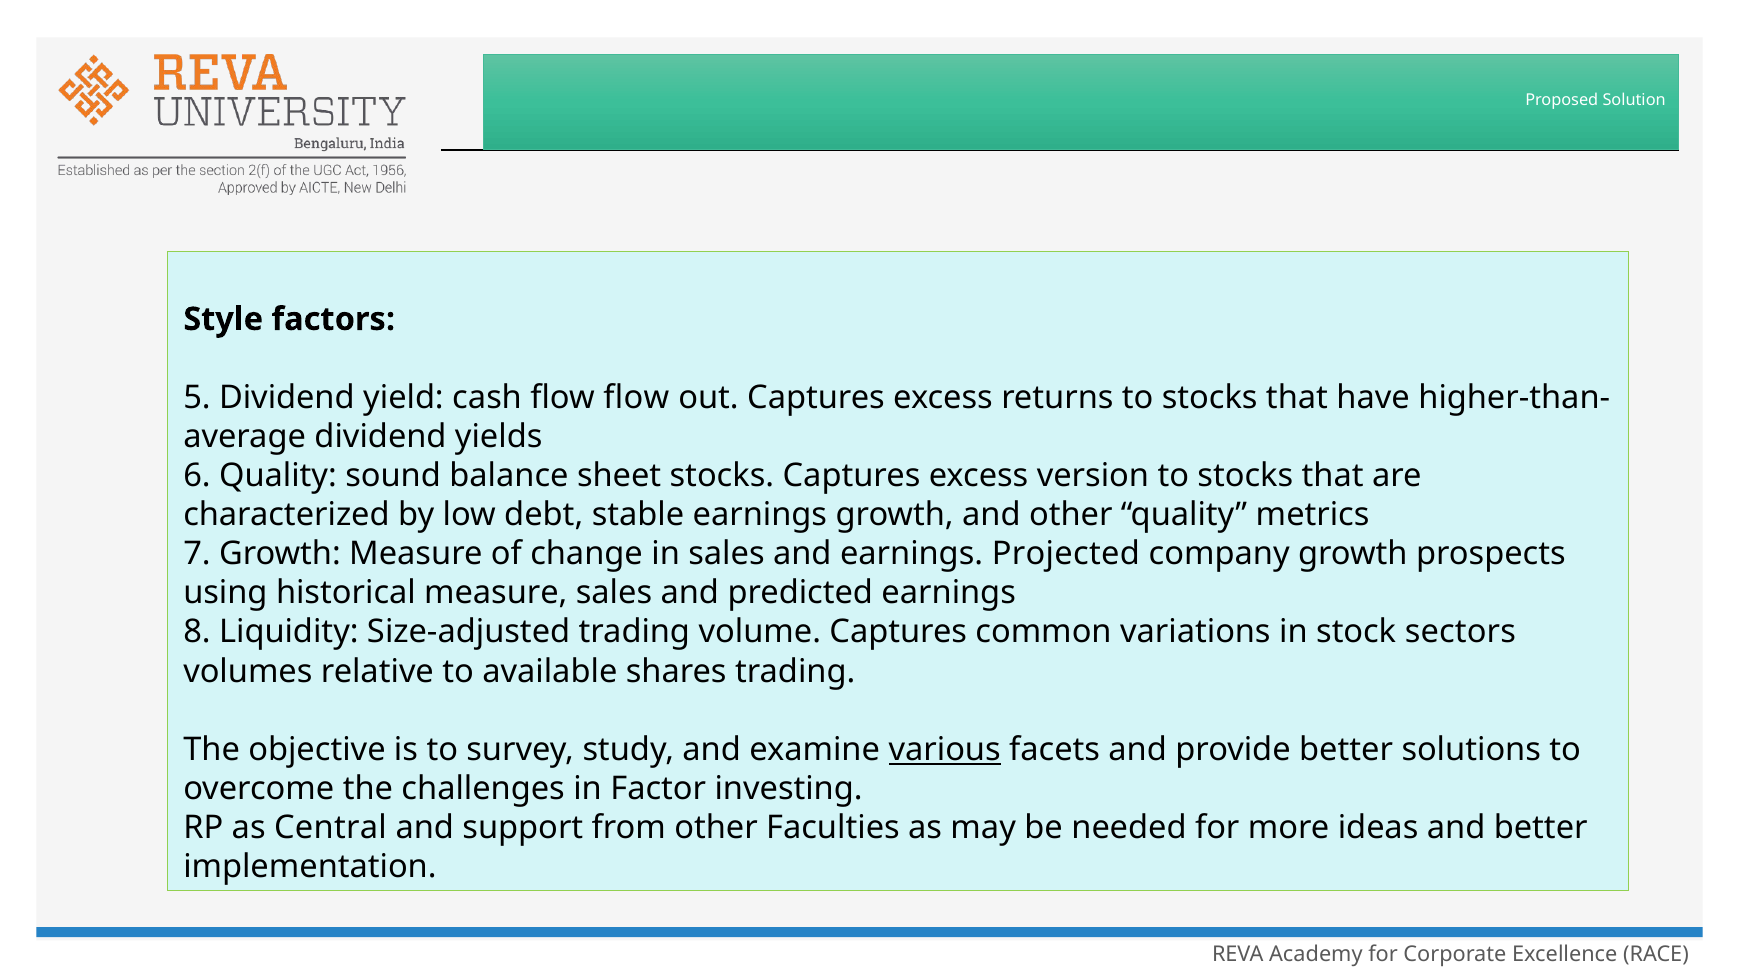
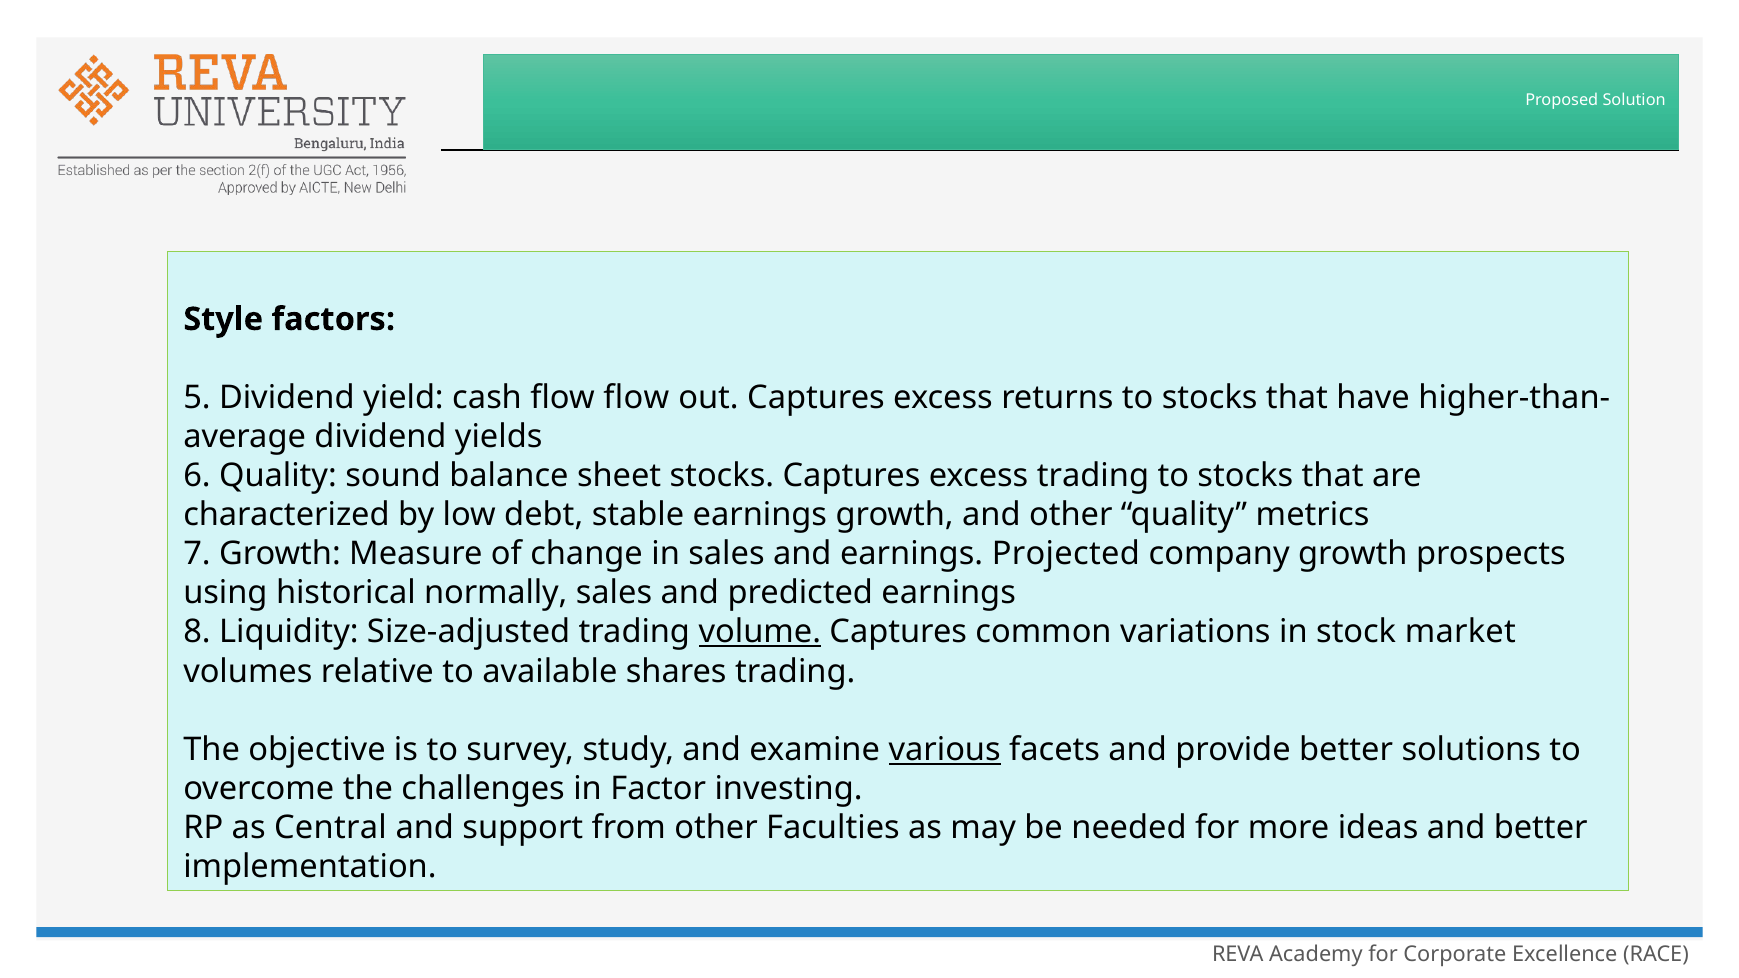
excess version: version -> trading (1093, 476)
historical measure: measure -> normally (496, 593)
volume underline: none -> present (760, 632)
sectors: sectors -> market (1460, 632)
